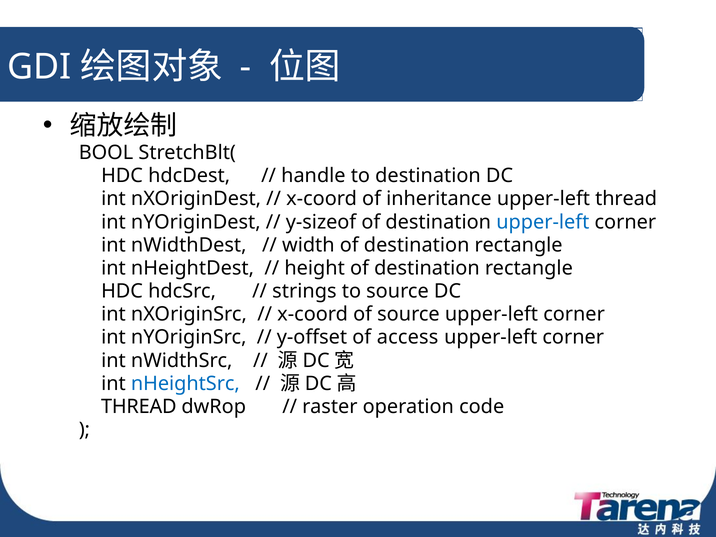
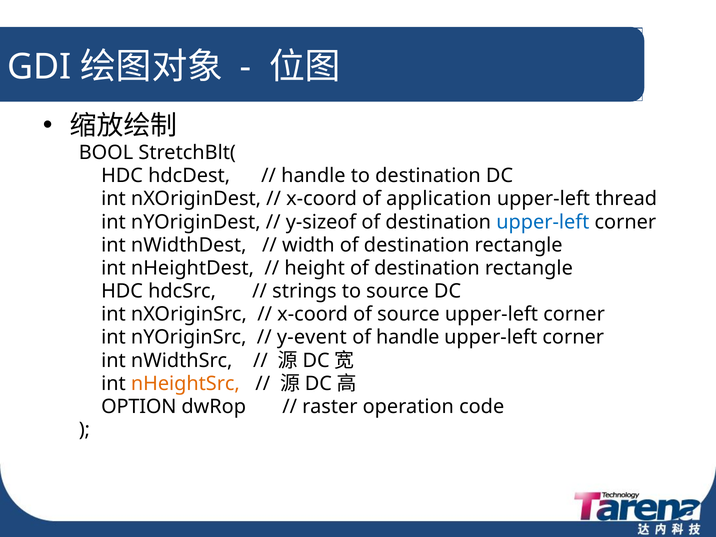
inheritance: inheritance -> application (439, 199)
y-offset: y-offset -> y-event (312, 337)
of access: access -> handle (408, 337)
nHeightSrc colour: blue -> orange (185, 384)
THREAD: THREAD -> OPTION (139, 407)
